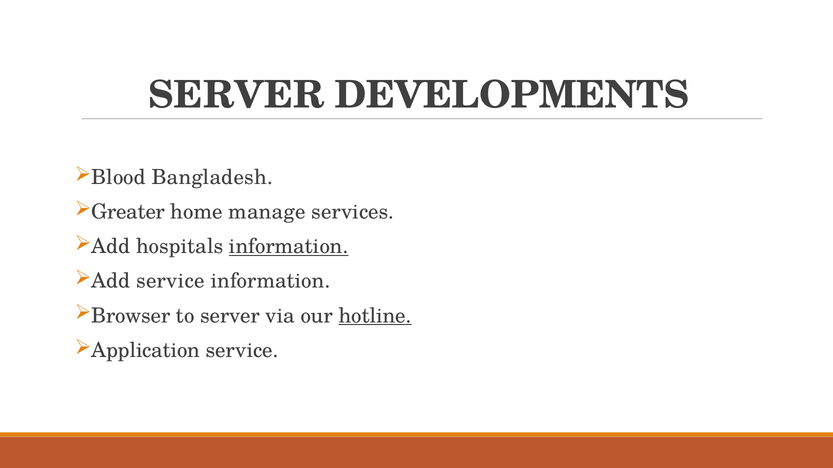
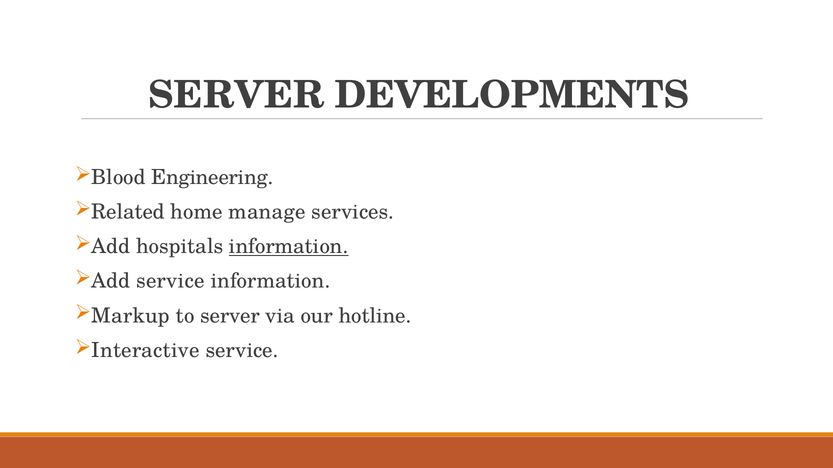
Bangladesh: Bangladesh -> Engineering (212, 177)
Greater: Greater -> Related (128, 212)
Browser: Browser -> Markup (131, 316)
hotline underline: present -> none (375, 316)
Application: Application -> Interactive (146, 351)
